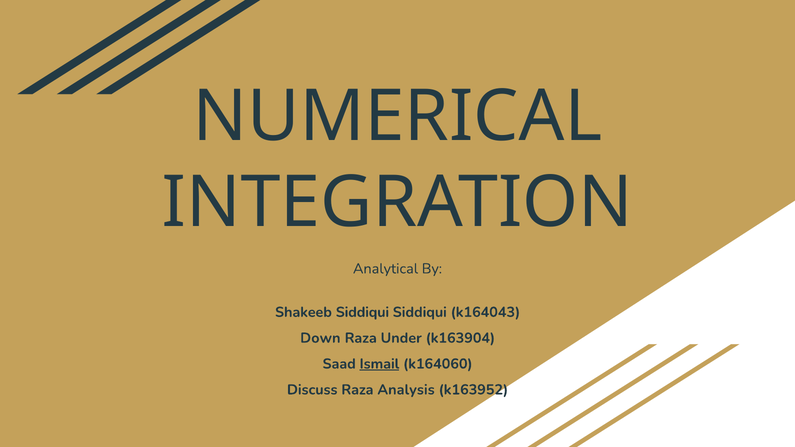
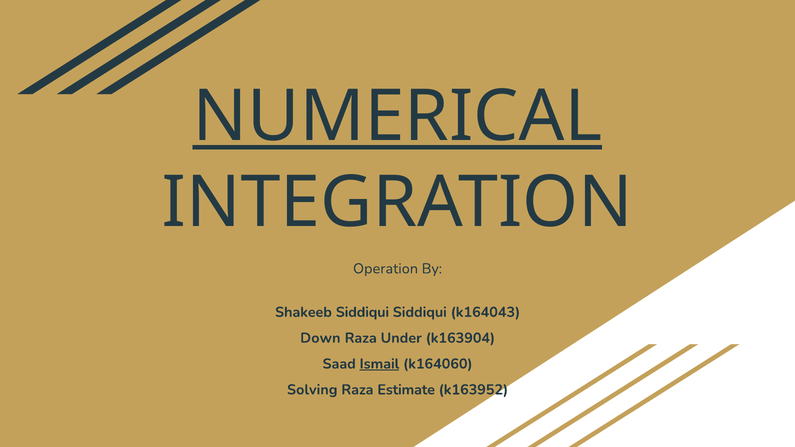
NUMERICAL underline: none -> present (397, 116)
Analytical: Analytical -> Operation (385, 269)
Discuss: Discuss -> Solving (312, 390)
Analysis: Analysis -> Estimate (406, 390)
